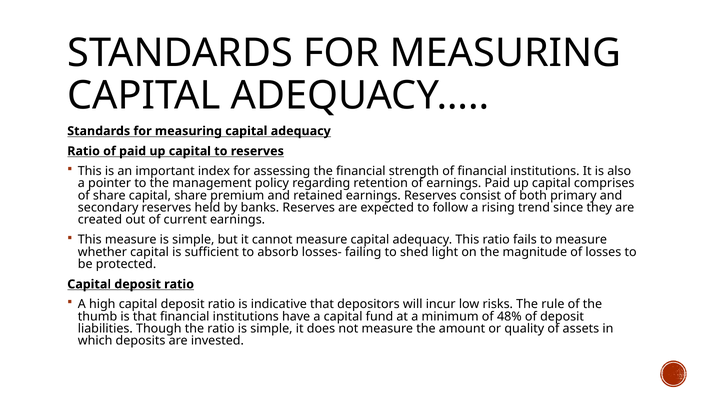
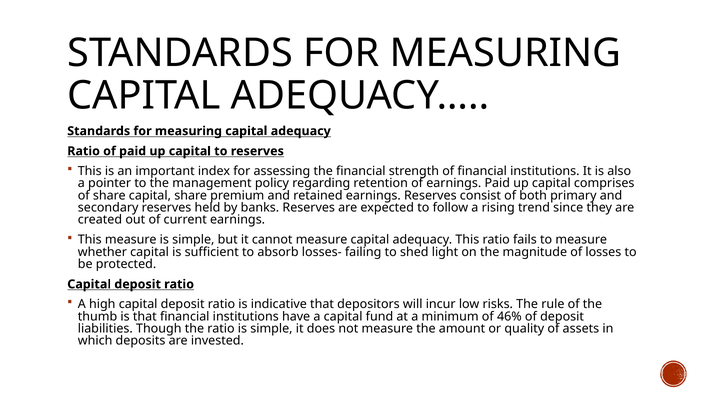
48%: 48% -> 46% (509, 317)
